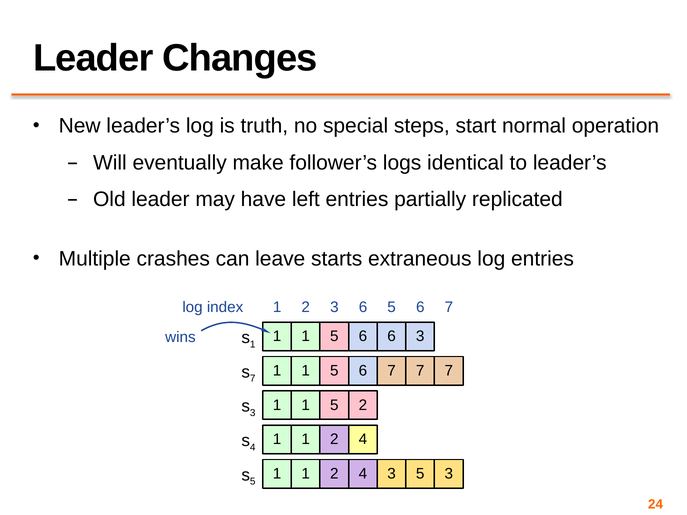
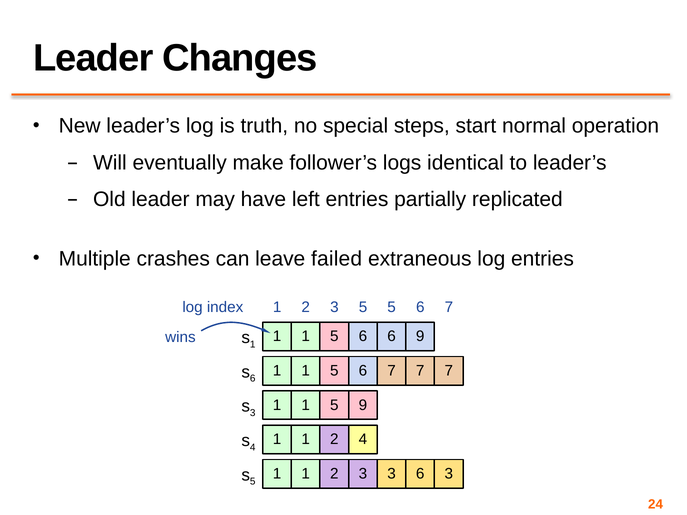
starts: starts -> failed (337, 259)
2 3 6: 6 -> 5 (363, 307)
6 3: 3 -> 9 (420, 337)
7: 7 -> 6 (253, 379)
5 2: 2 -> 9 (363, 405)
4: 4 -> 3 (363, 474)
3 5: 5 -> 6 (420, 474)
